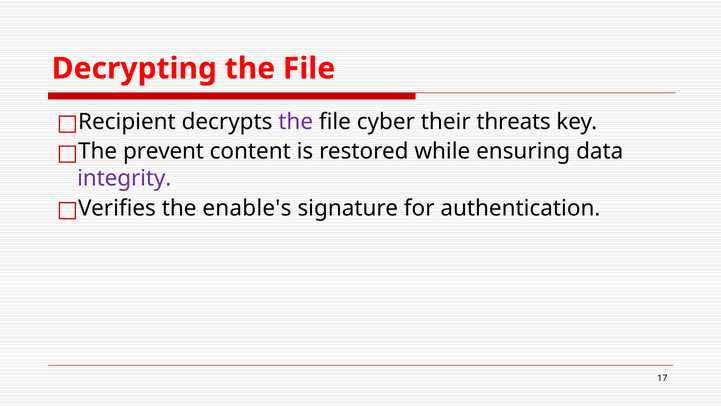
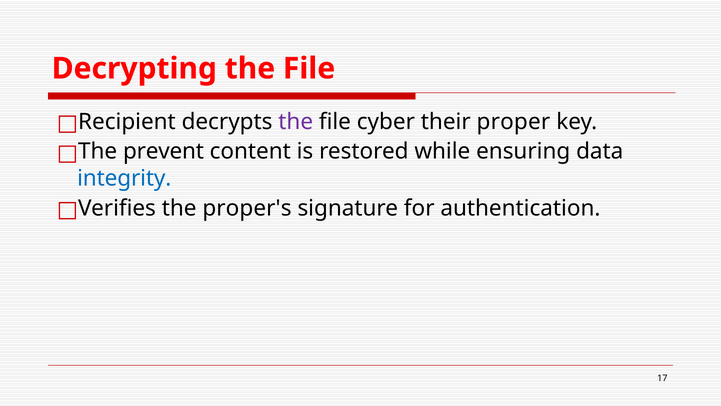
threats: threats -> proper (513, 121)
integrity colour: purple -> blue (124, 178)
enable's: enable's -> proper's (247, 208)
